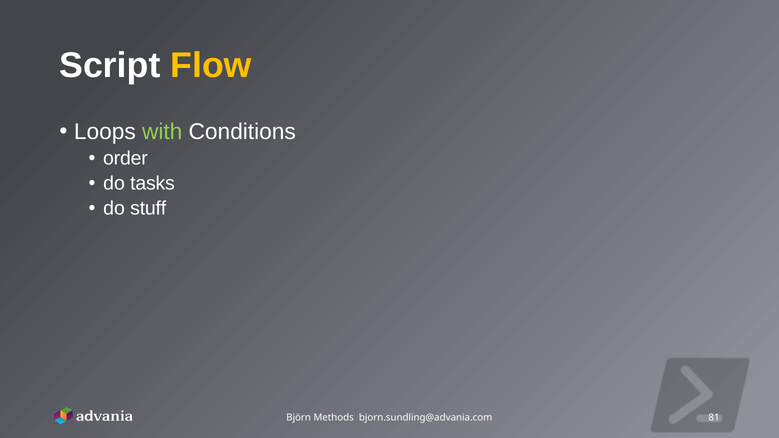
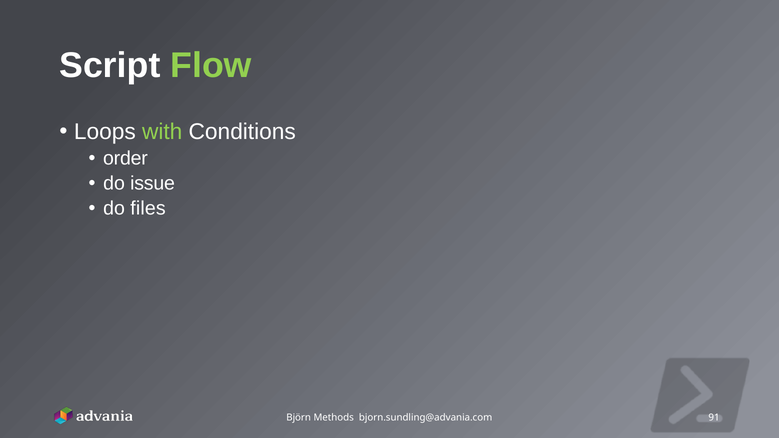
Flow colour: yellow -> light green (211, 65)
tasks: tasks -> issue (153, 184)
stuff: stuff -> files (148, 209)
81: 81 -> 91 (714, 418)
